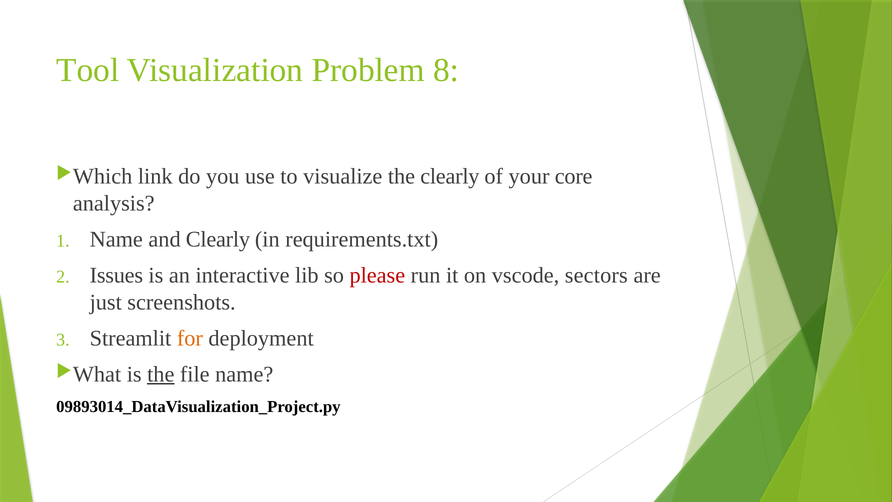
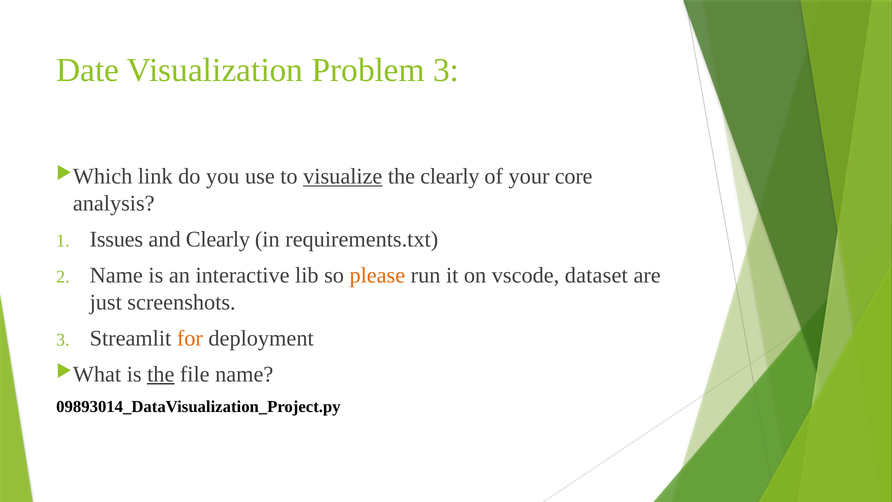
Tool: Tool -> Date (88, 70)
Problem 8: 8 -> 3 (446, 70)
visualize underline: none -> present (343, 176)
1 Name: Name -> Issues (116, 239)
Issues: Issues -> Name (116, 275)
please colour: red -> orange (377, 275)
sectors: sectors -> dataset (596, 275)
